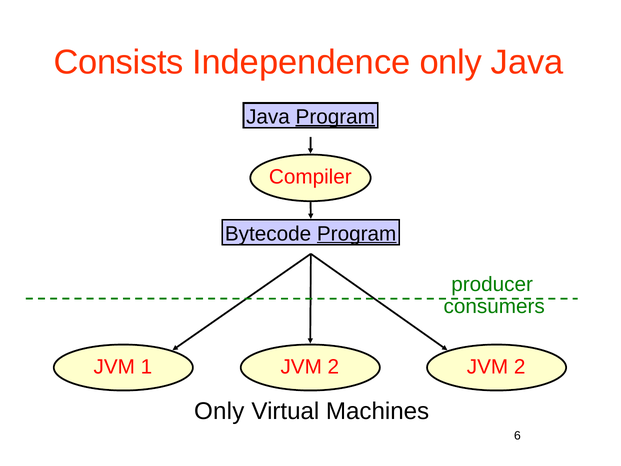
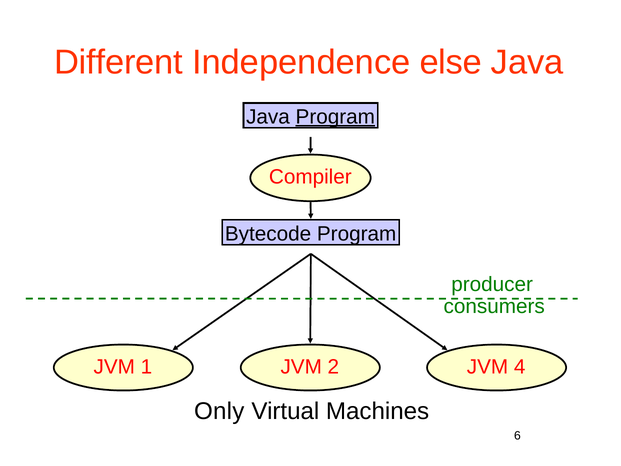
Consists: Consists -> Different (119, 63)
Independence only: only -> else (451, 63)
Program underline: present -> none (357, 234)
2 JVM 2: 2 -> 4 (520, 367)
